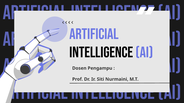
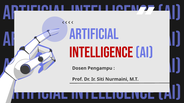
INTELLIGENCE colour: black -> red (101, 53)
